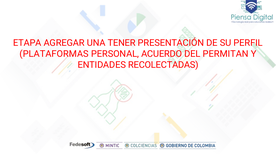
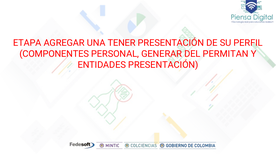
PLATAFORMAS: PLATAFORMAS -> COMPONENTES (54, 54)
ACUERDO: ACUERDO -> GENERAR (162, 54)
ENTIDADES RECOLECTADAS: RECOLECTADAS -> PRESENTACIÓN (163, 65)
